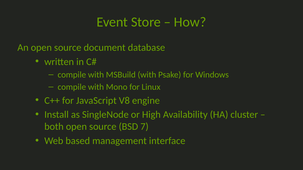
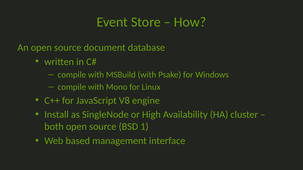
7: 7 -> 1 (145, 127)
